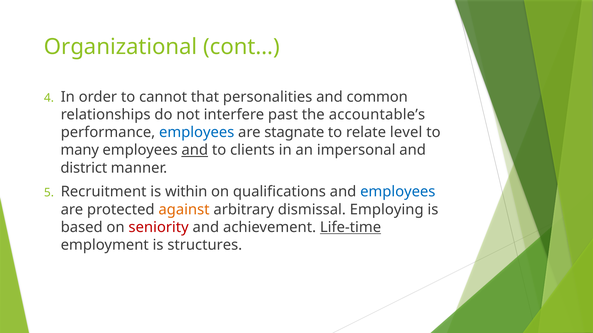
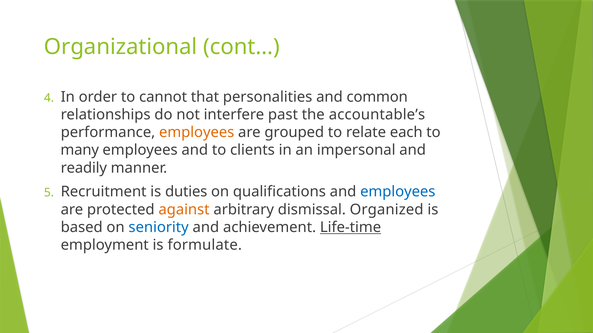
employees colour: blue -> orange (197, 133)
stagnate: stagnate -> grouped (294, 133)
level: level -> each (406, 133)
and underline: present -> none (195, 150)
district: district -> readily (84, 168)
within: within -> duties (186, 192)
Employing: Employing -> Organized (387, 210)
seniority colour: red -> blue (159, 228)
structures: structures -> formulate (205, 245)
